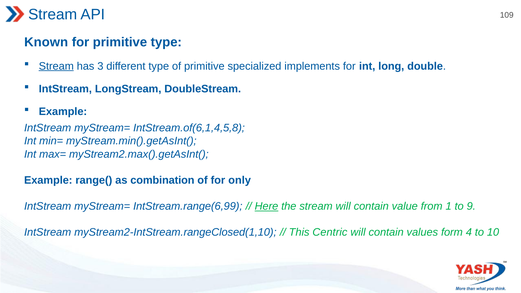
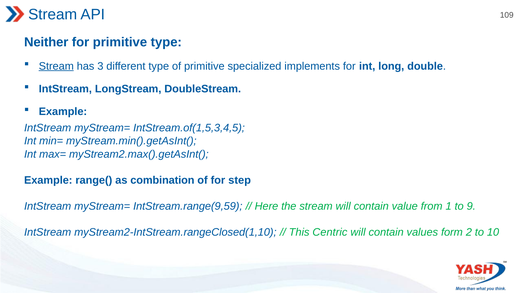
Known: Known -> Neither (46, 42)
IntStream.of(6,1,4,5,8: IntStream.of(6,1,4,5,8 -> IntStream.of(1,5,3,4,5 (189, 128)
only: only -> step (240, 180)
IntStream.range(6,99: IntStream.range(6,99 -> IntStream.range(9,59 (188, 206)
Here underline: present -> none (266, 206)
4: 4 -> 2 (469, 232)
